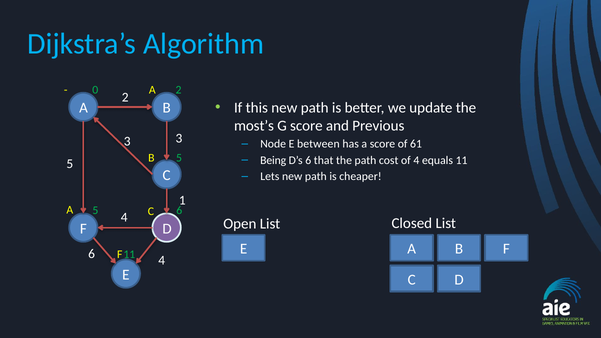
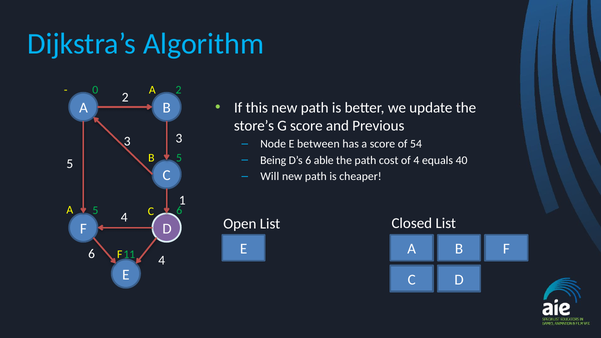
most’s: most’s -> store’s (254, 126)
61: 61 -> 54 (416, 144)
that: that -> able (324, 160)
equals 11: 11 -> 40 (462, 160)
Lets: Lets -> Will (270, 177)
